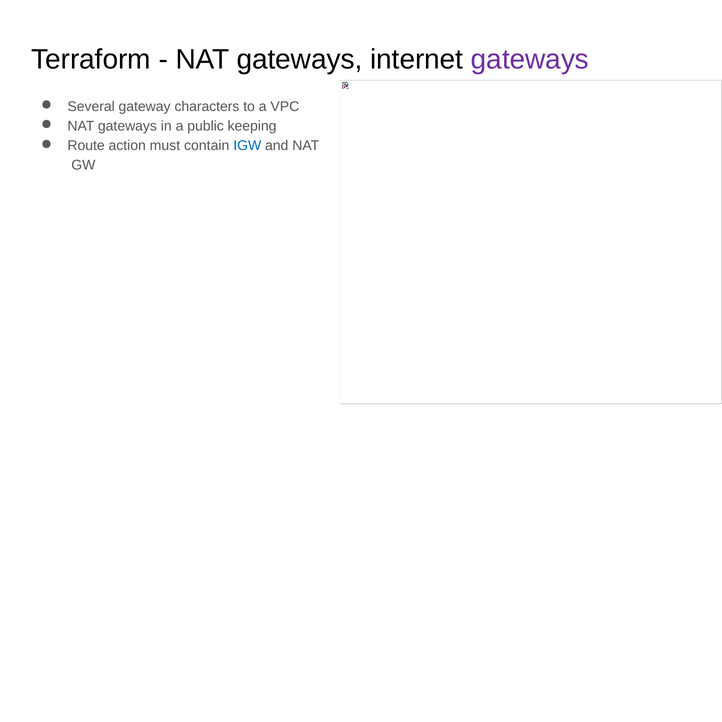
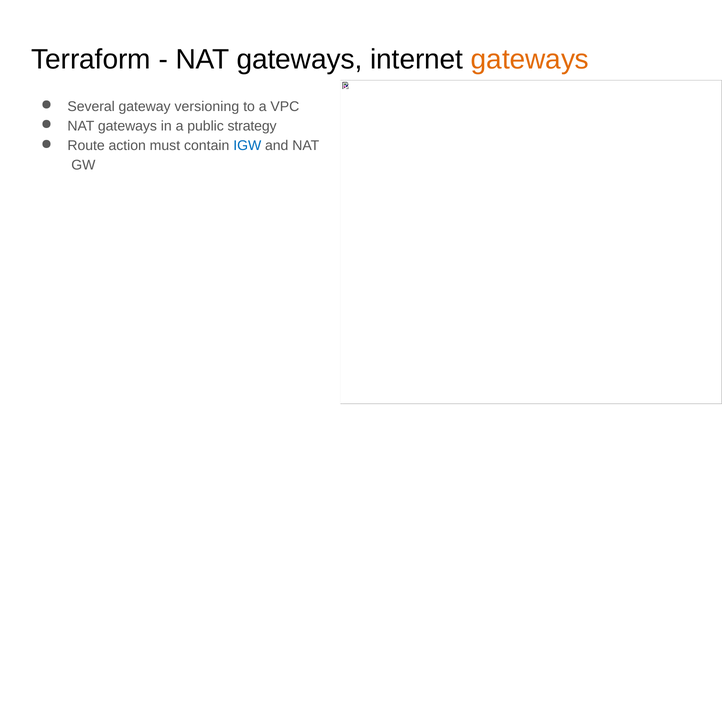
gateways colour: purple -> orange (530, 60)
characters: characters -> versioning (207, 107)
keeping: keeping -> strategy (252, 126)
